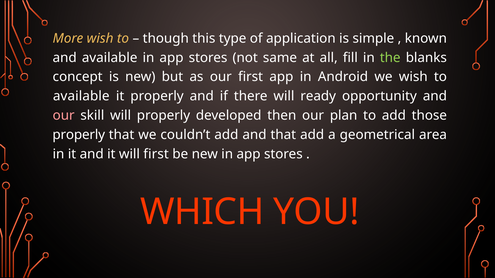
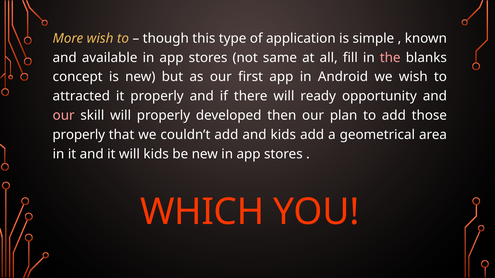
the colour: light green -> pink (390, 58)
available: available -> attracted (81, 96)
and that: that -> kids (283, 135)
will first: first -> kids (156, 154)
